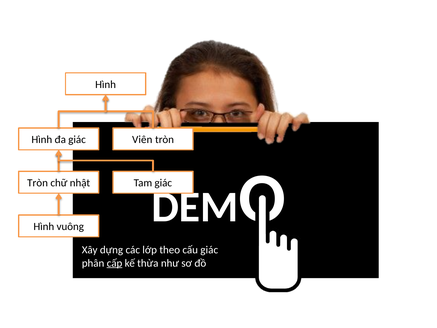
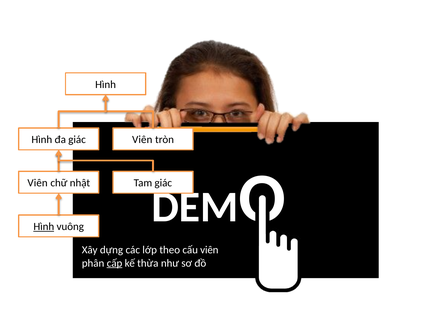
Tròn: Tròn -> Viên (38, 183)
Hình underline: none -> present (44, 227)
cấu giác: giác -> viên (209, 250)
